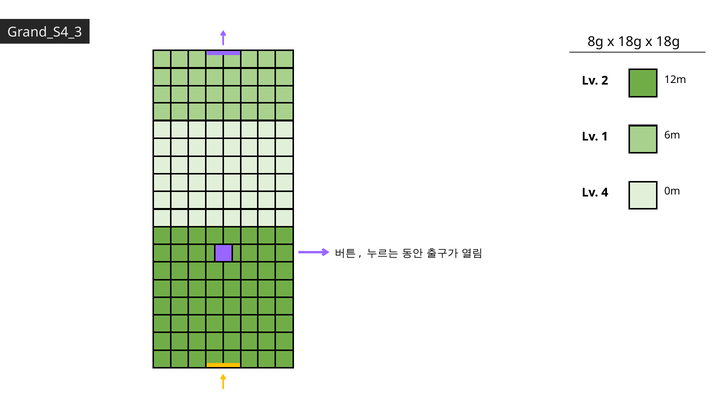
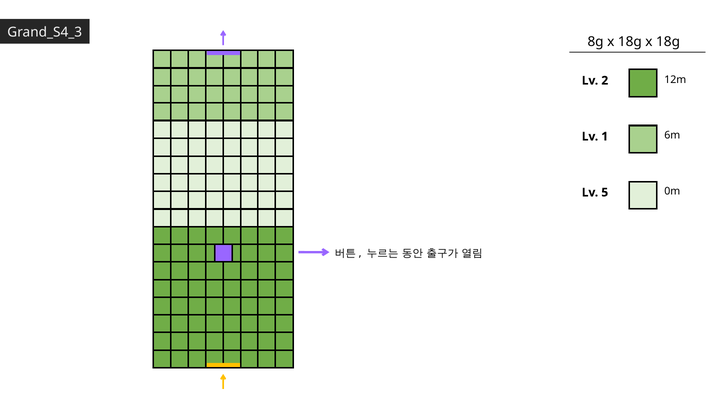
4: 4 -> 5 (605, 193)
